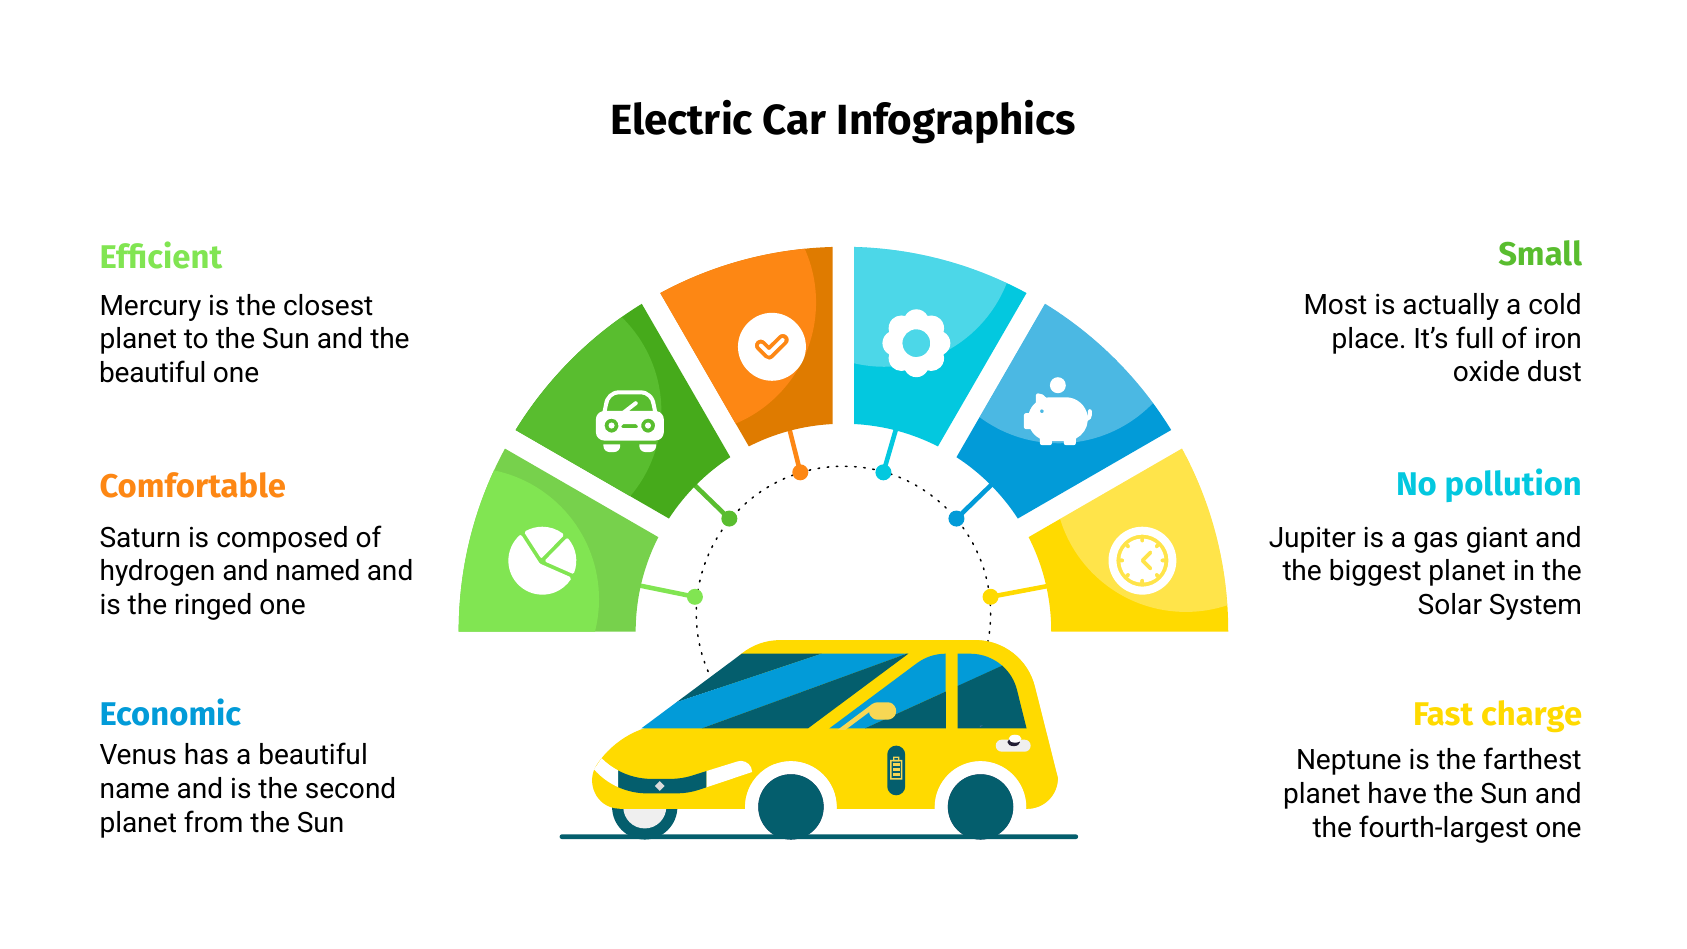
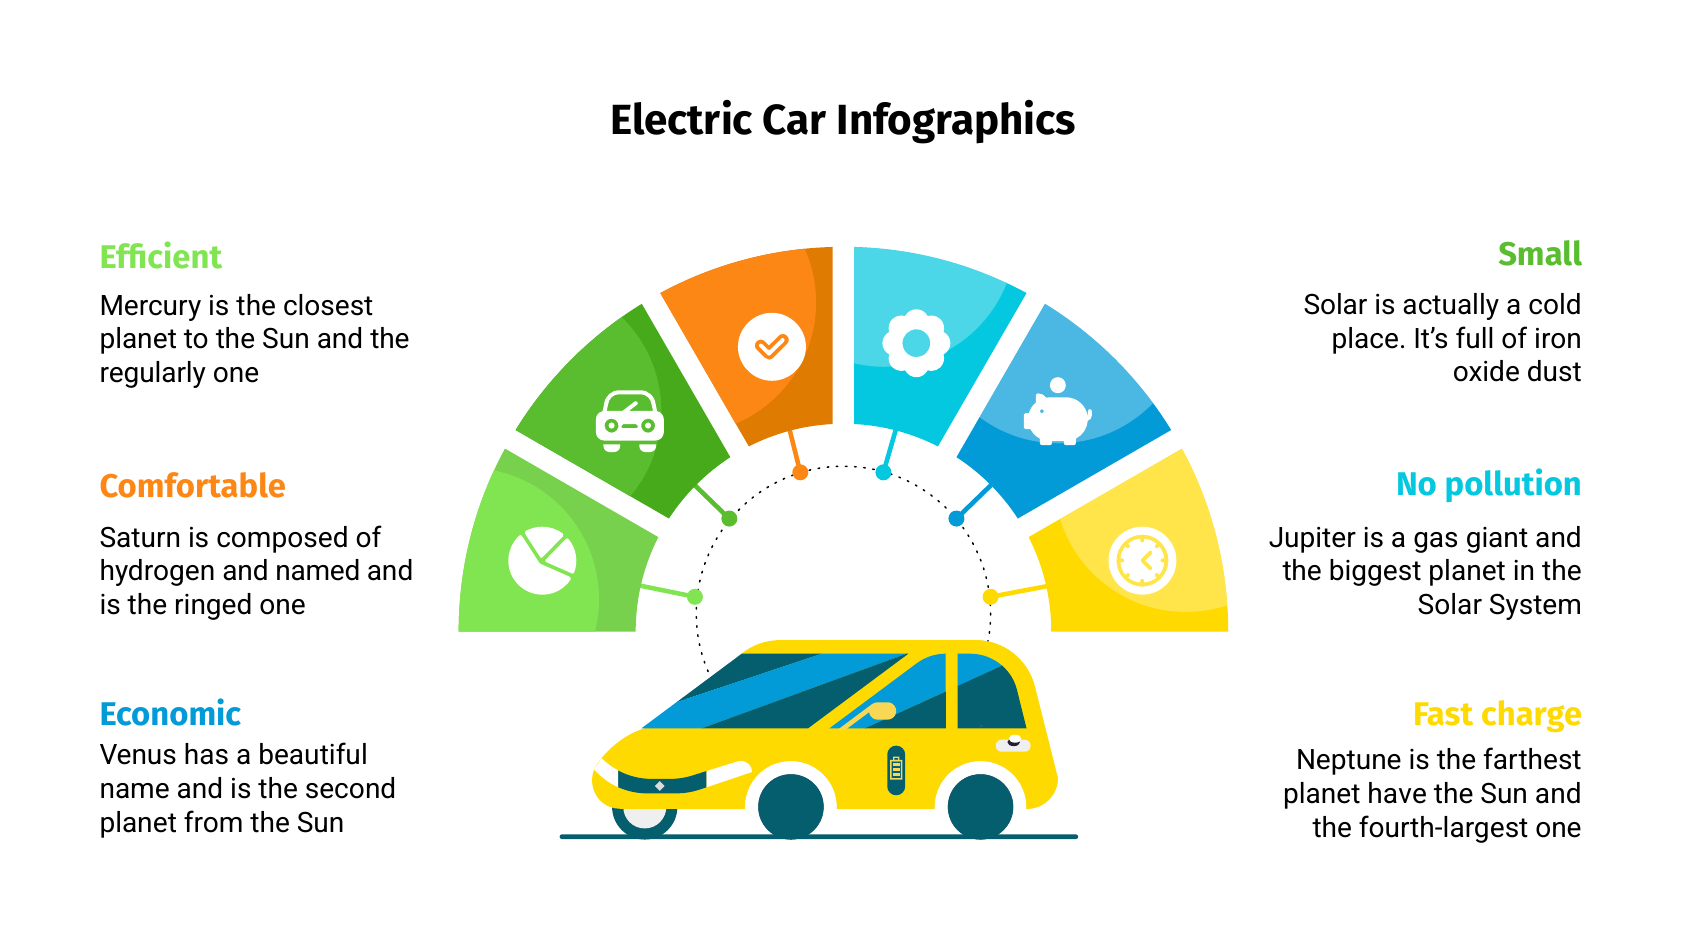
Most: Most -> Solar (1335, 305)
beautiful: beautiful -> regularly (153, 373)
